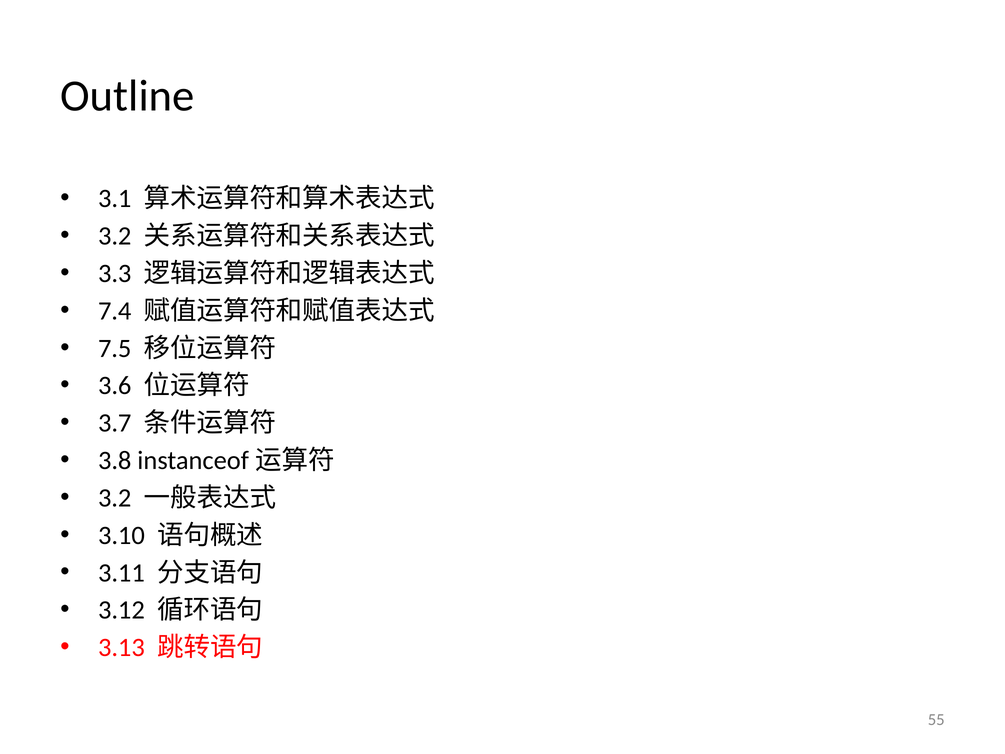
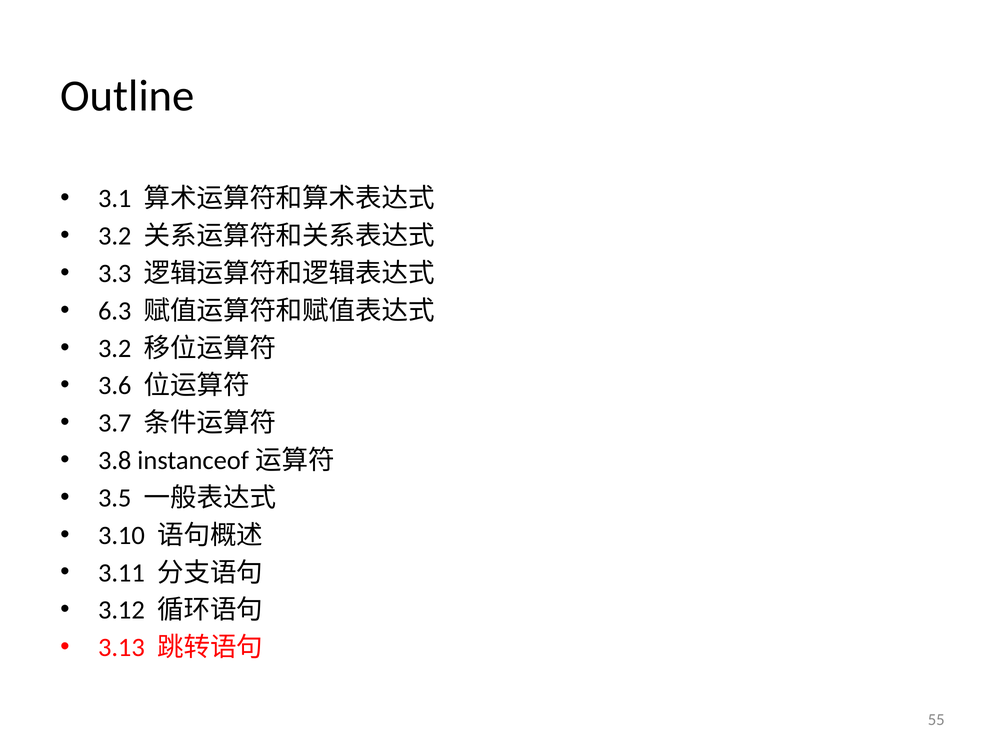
7.4: 7.4 -> 6.3 (115, 311)
7.5: 7.5 -> 3.2 (115, 348)
3.2: 3.2 -> 3.5 (115, 498)
